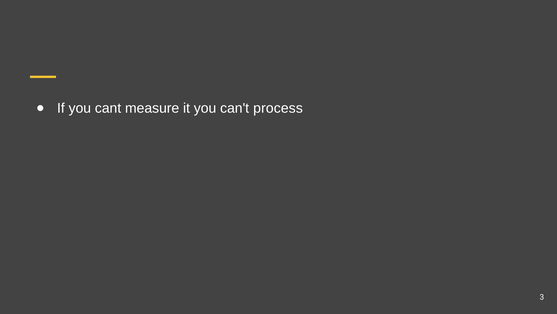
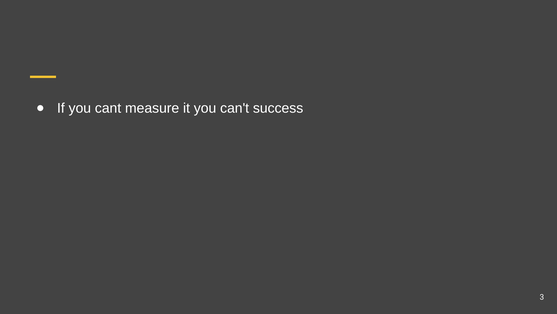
process: process -> success (278, 108)
